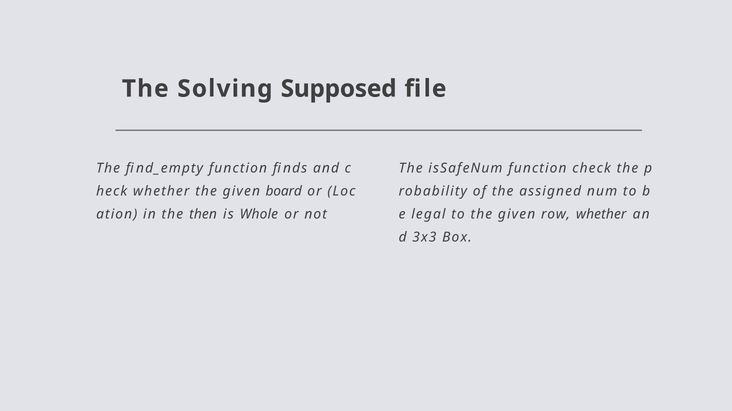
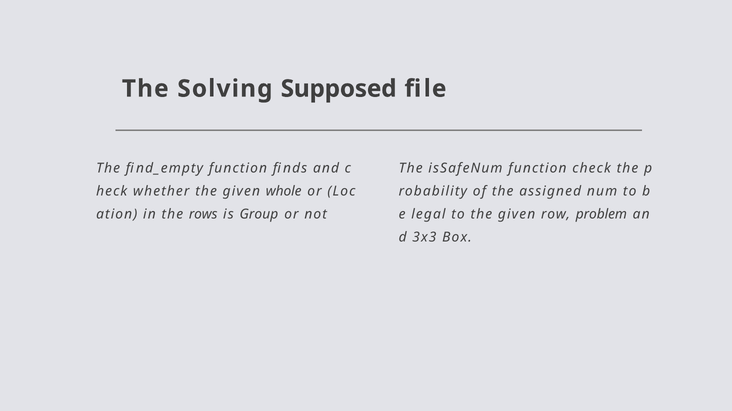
board: board -> whole (284, 192)
then: then -> rows (203, 215)
Whole: Whole -> Group (259, 215)
row whether: whether -> problem (601, 215)
